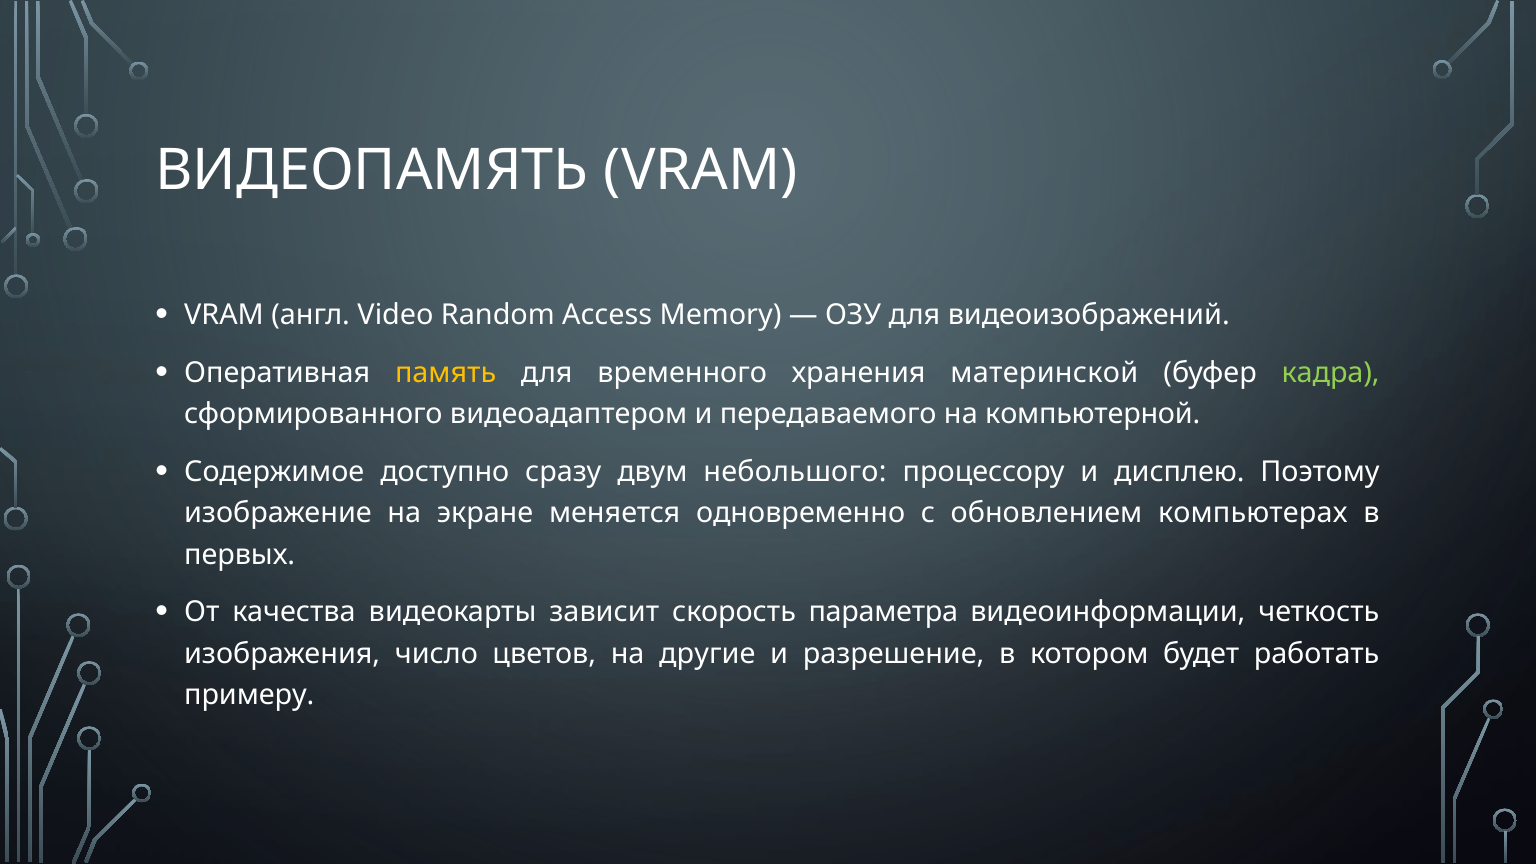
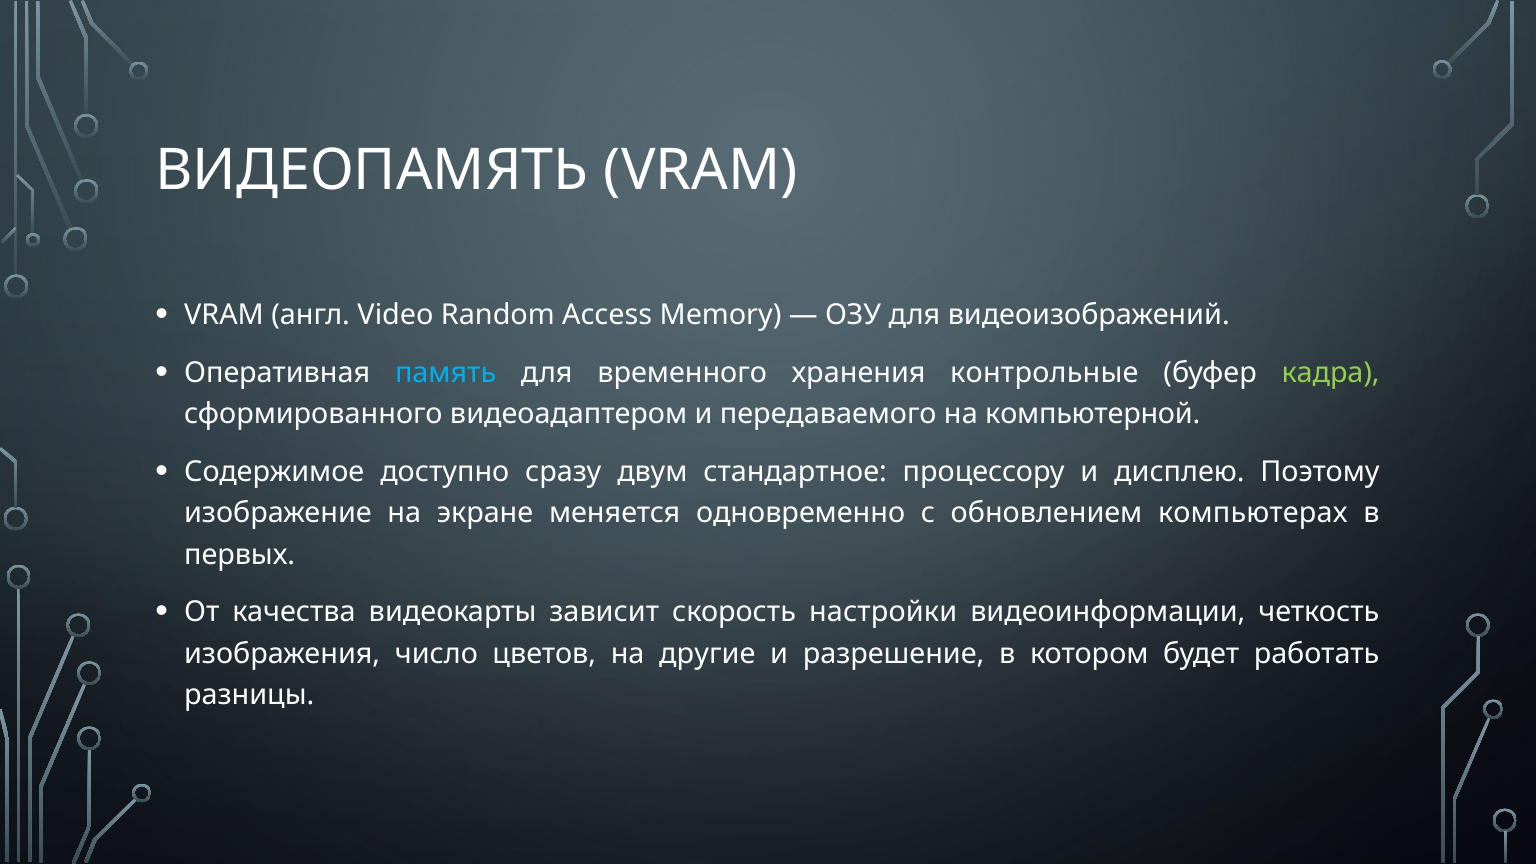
память colour: yellow -> light blue (446, 373)
материнской: материнской -> контрольные (1044, 373)
небольшого: небольшого -> стандартное (795, 472)
параметра: параметра -> настройки (883, 612)
примеру: примеру -> разницы (249, 695)
